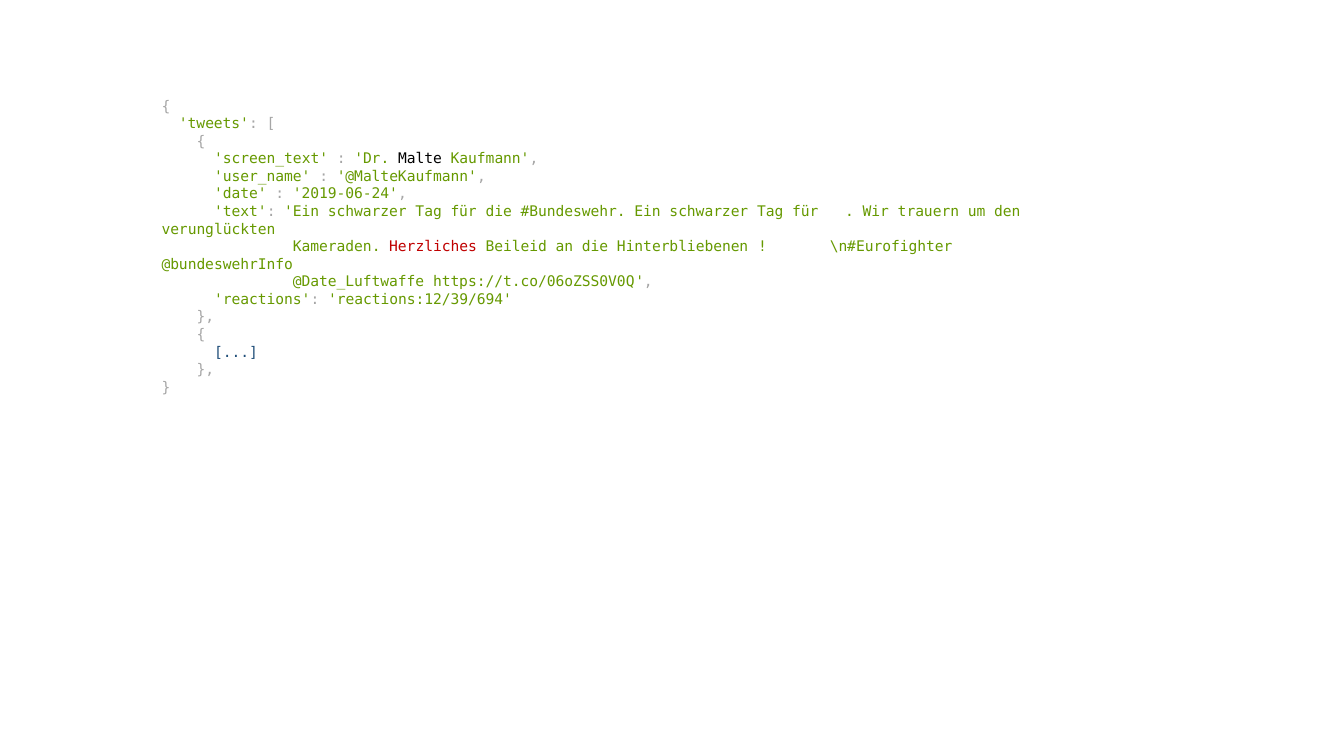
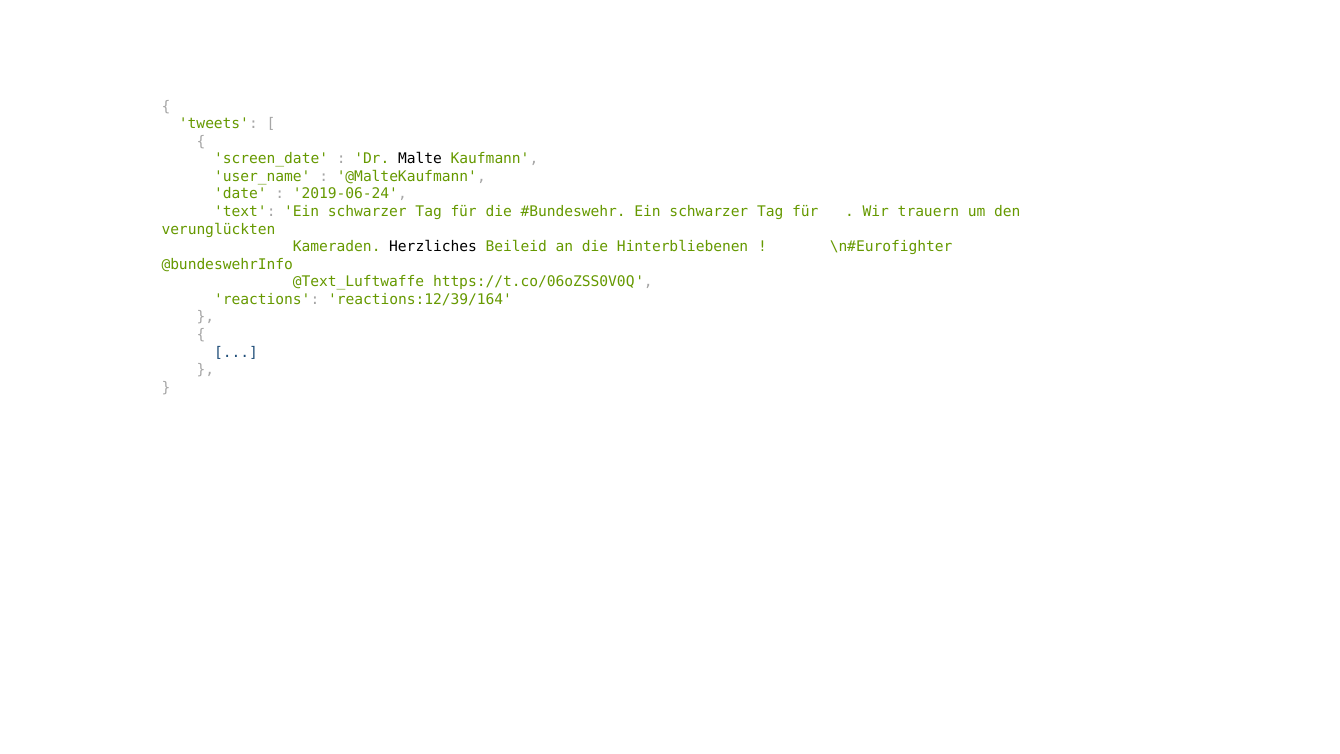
screen_text: screen_text -> screen_date (271, 159)
Herzliches colour: red -> black (433, 247)
@Date_Luftwaffe: @Date_Luftwaffe -> @Text_Luftwaffe (359, 282)
reactions:12/39/694: reactions:12/39/694 -> reactions:12/39/164 (420, 299)
